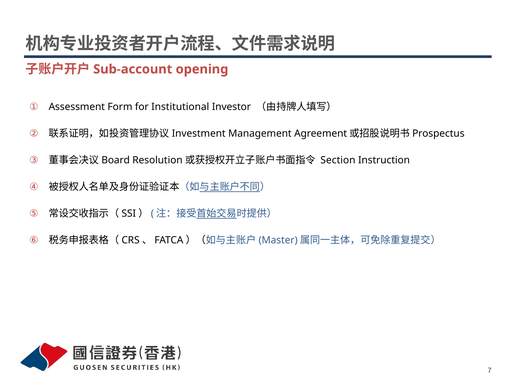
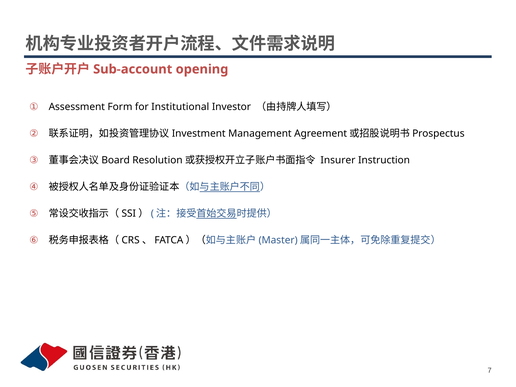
Section: Section -> Insurer (338, 160)
